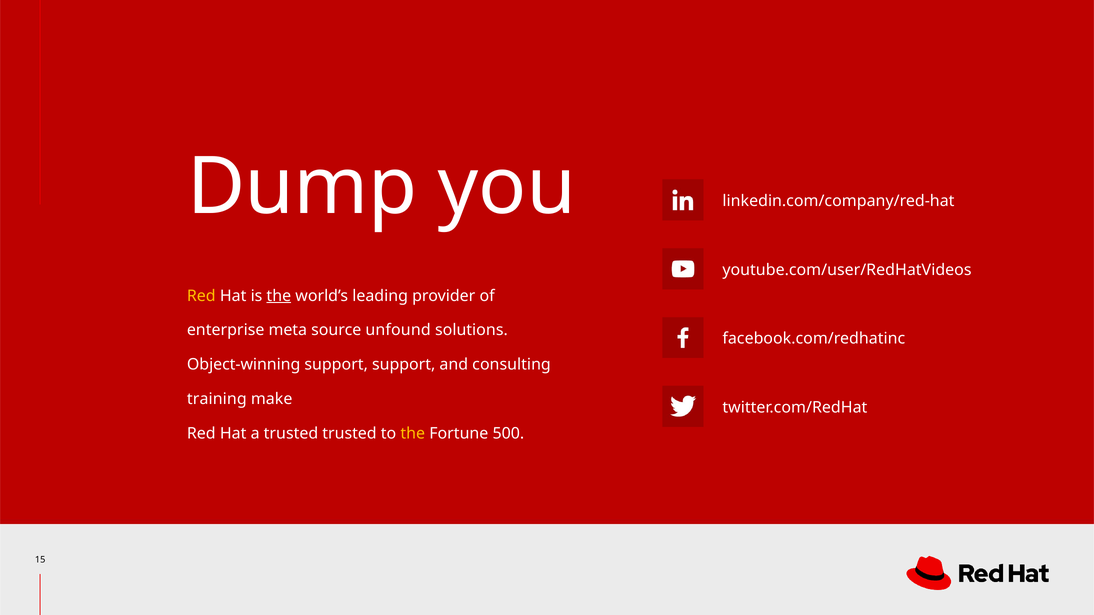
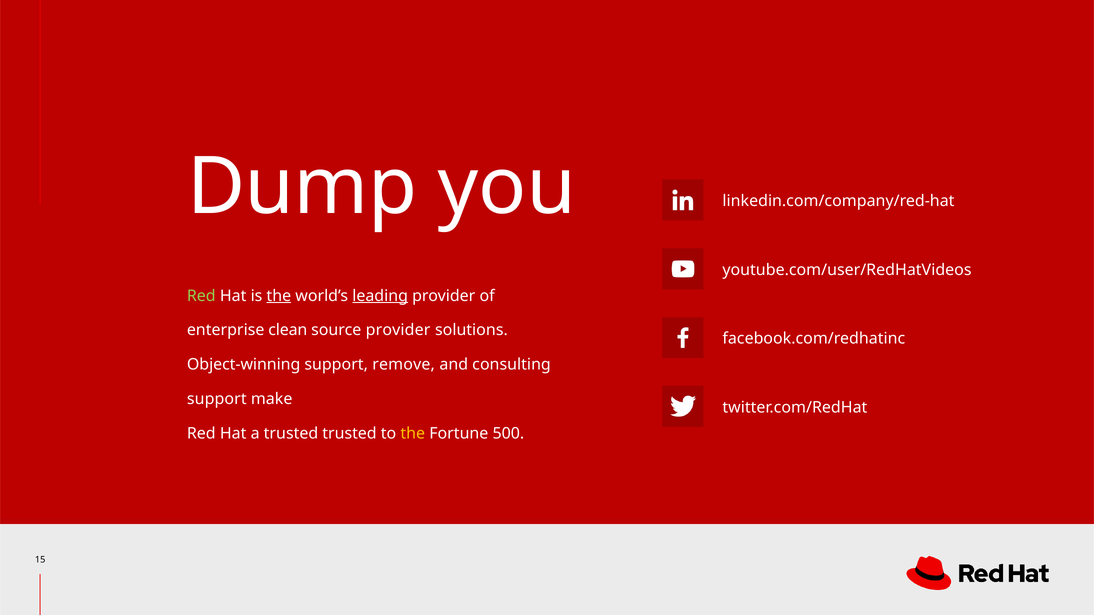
Red colour: yellow -> light green (201, 296)
leading underline: none -> present (380, 296)
meta: meta -> clean (288, 330)
source unfound: unfound -> provider (398, 330)
support support: support -> remove (404, 365)
training: training -> support (217, 399)
